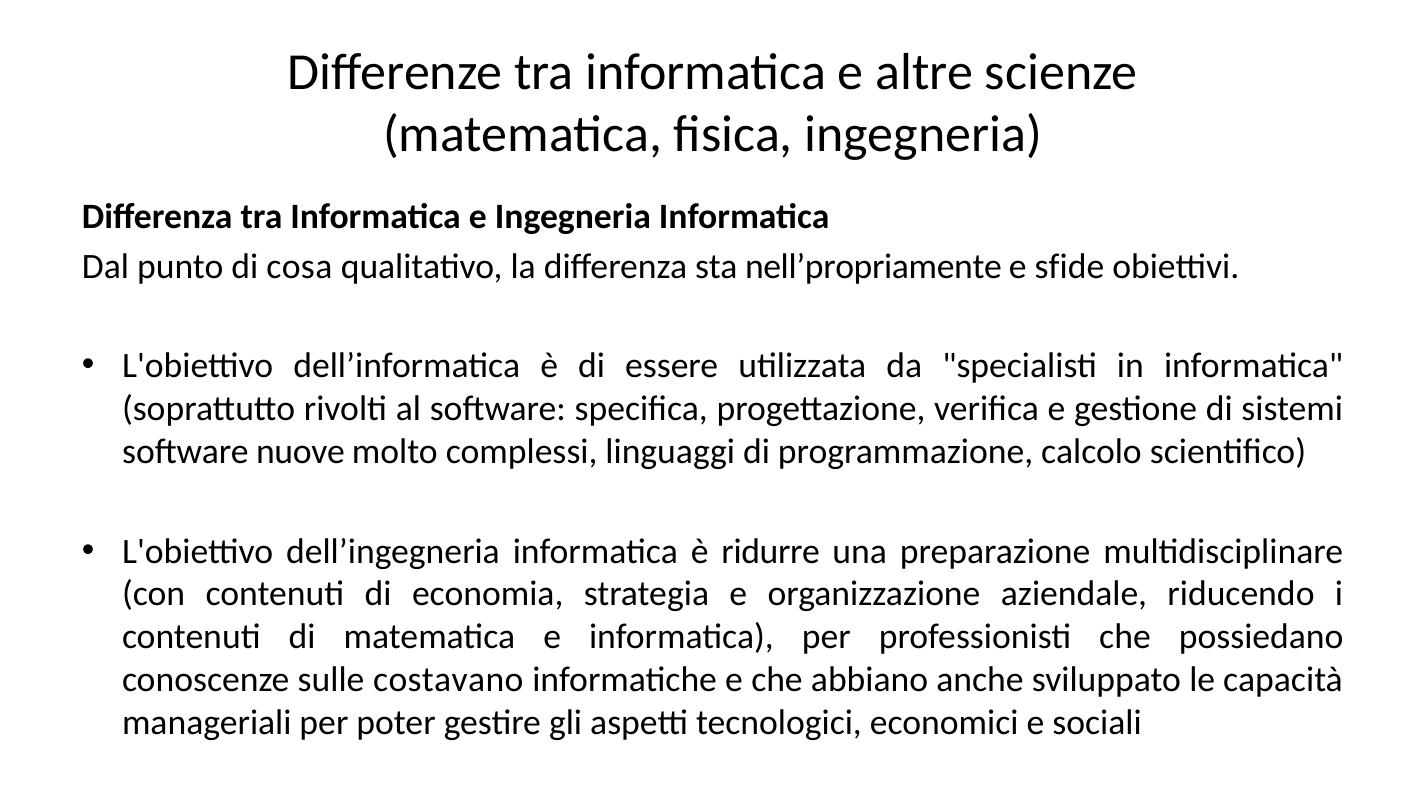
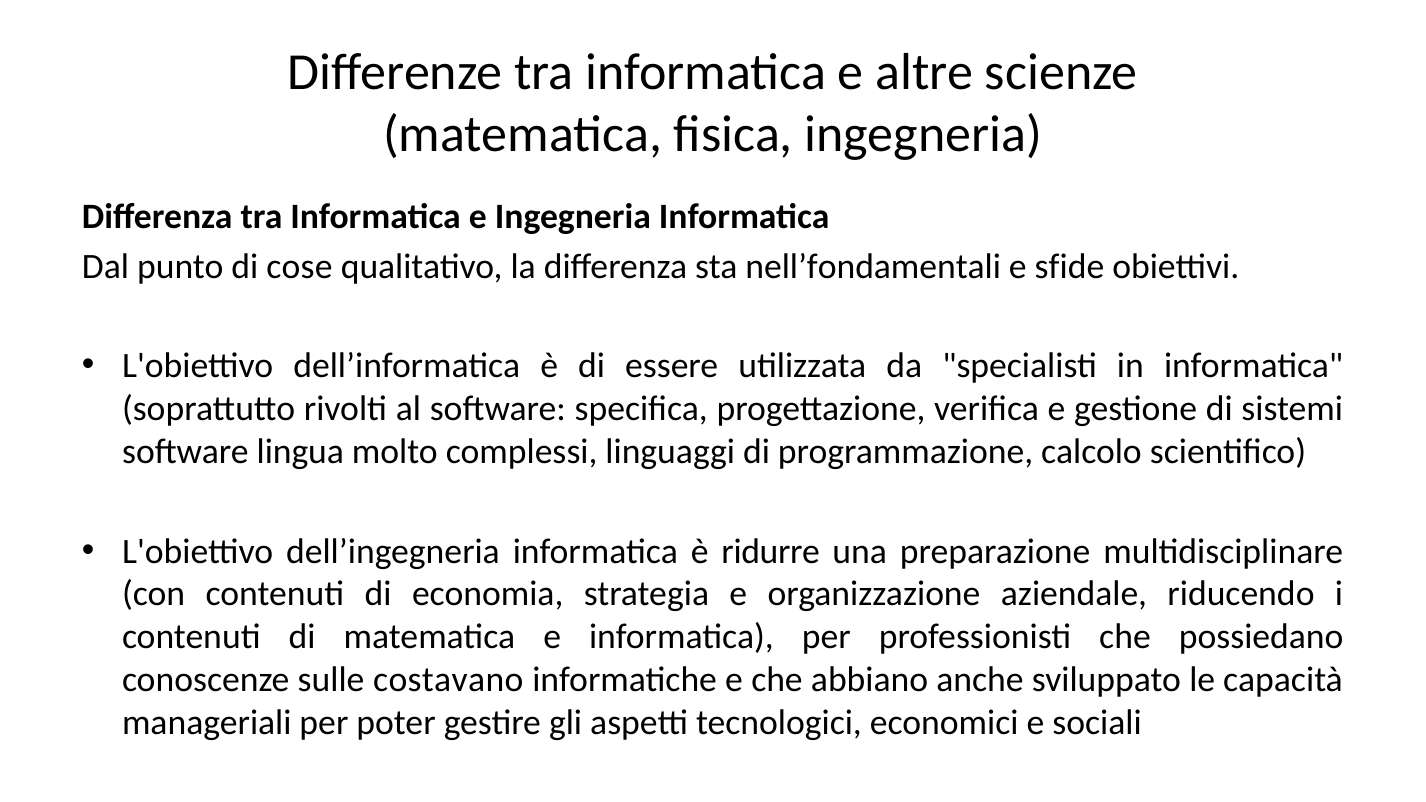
cosa: cosa -> cose (299, 266)
nell’propriamente: nell’propriamente -> nell’fondamentali (873, 266)
nuove: nuove -> lingua (300, 452)
